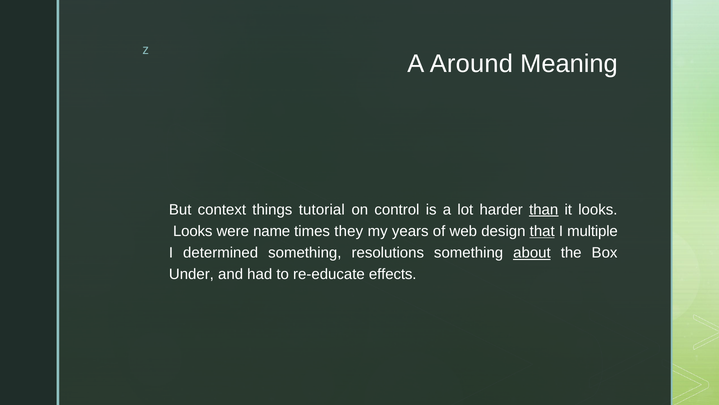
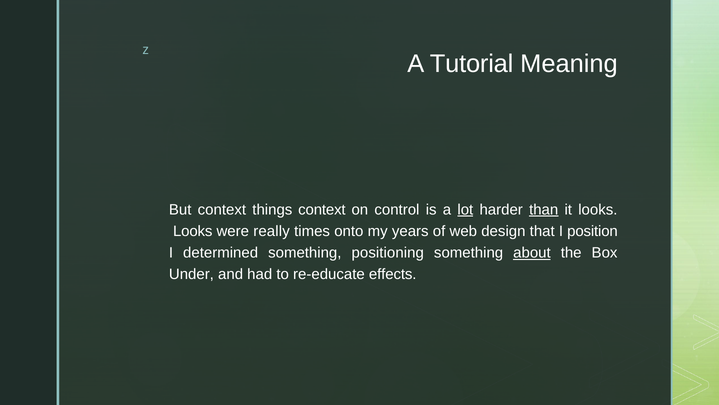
Around: Around -> Tutorial (472, 64)
things tutorial: tutorial -> context (322, 209)
lot underline: none -> present (465, 209)
name: name -> really (272, 231)
they: they -> onto (349, 231)
that underline: present -> none (542, 231)
multiple: multiple -> position (592, 231)
resolutions: resolutions -> positioning (388, 253)
